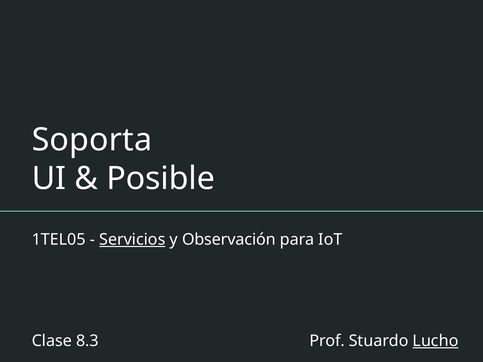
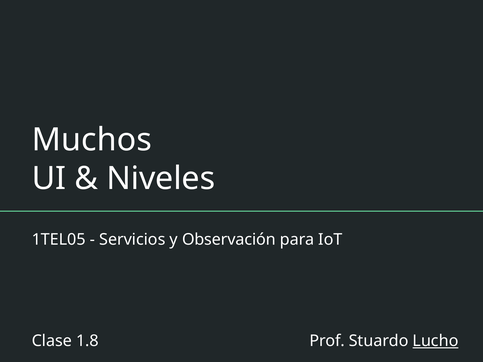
Soporta: Soporta -> Muchos (92, 140)
Posible: Posible -> Niveles (161, 179)
Servicios underline: present -> none (132, 240)
8.3: 8.3 -> 1.8 (87, 341)
